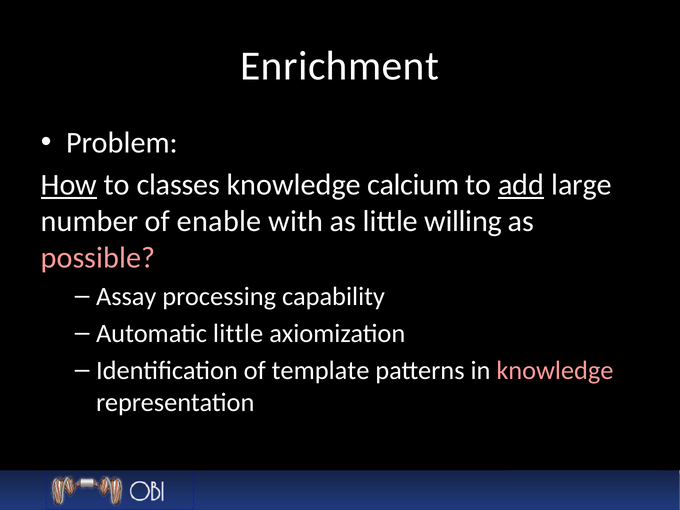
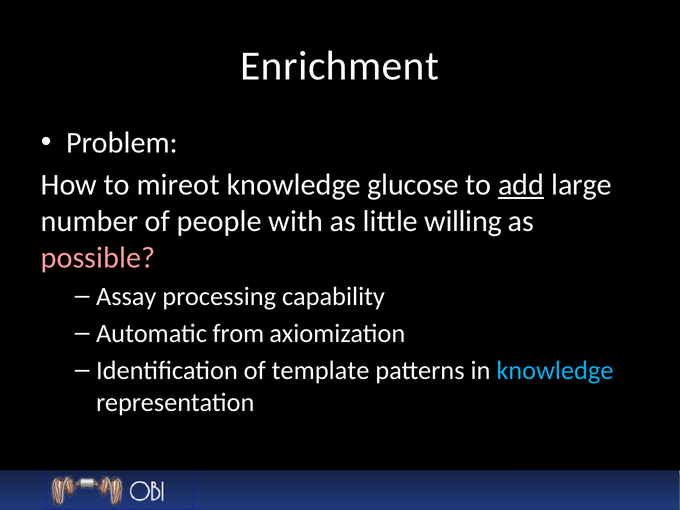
How underline: present -> none (69, 185)
classes: classes -> mireot (178, 185)
calcium: calcium -> glucose (413, 185)
enable: enable -> people (219, 221)
Automatic little: little -> from (238, 334)
knowledge colour: pink -> light blue (555, 371)
